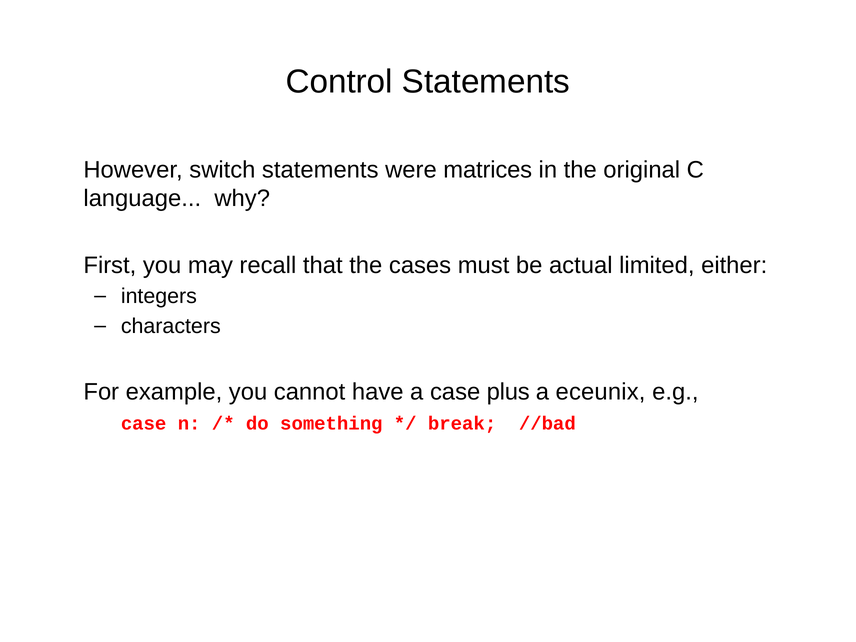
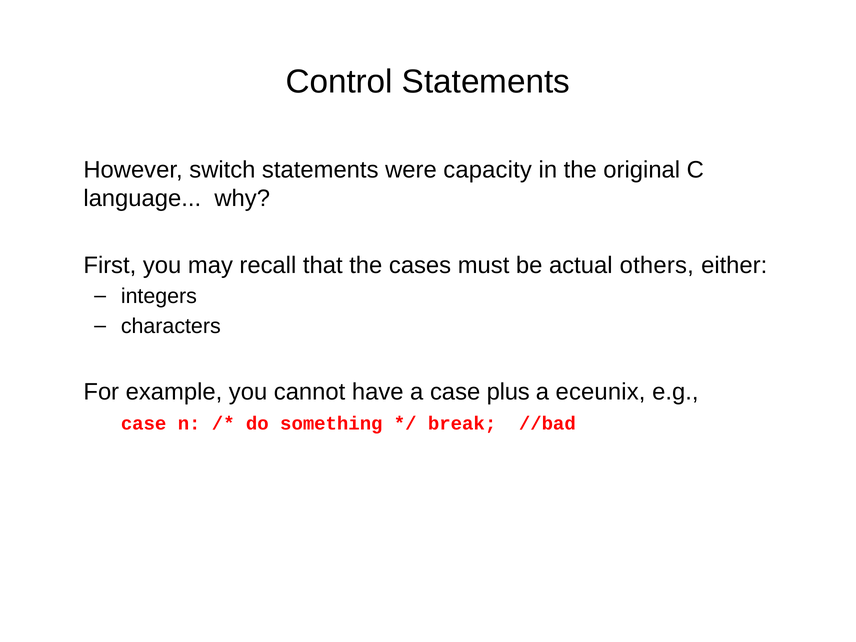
matrices: matrices -> capacity (488, 170)
limited: limited -> others (657, 265)
